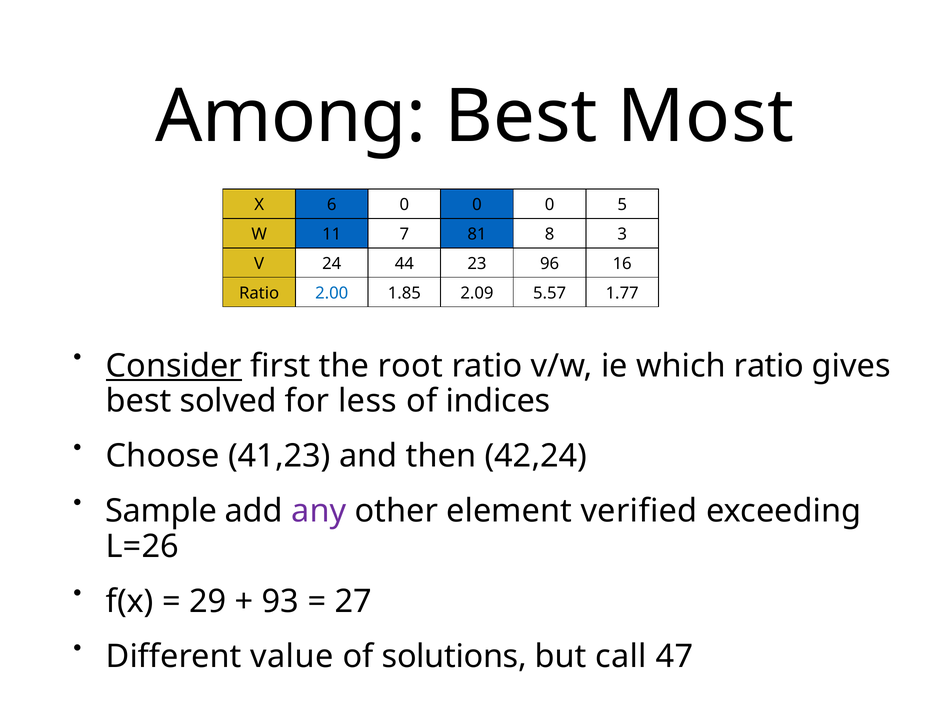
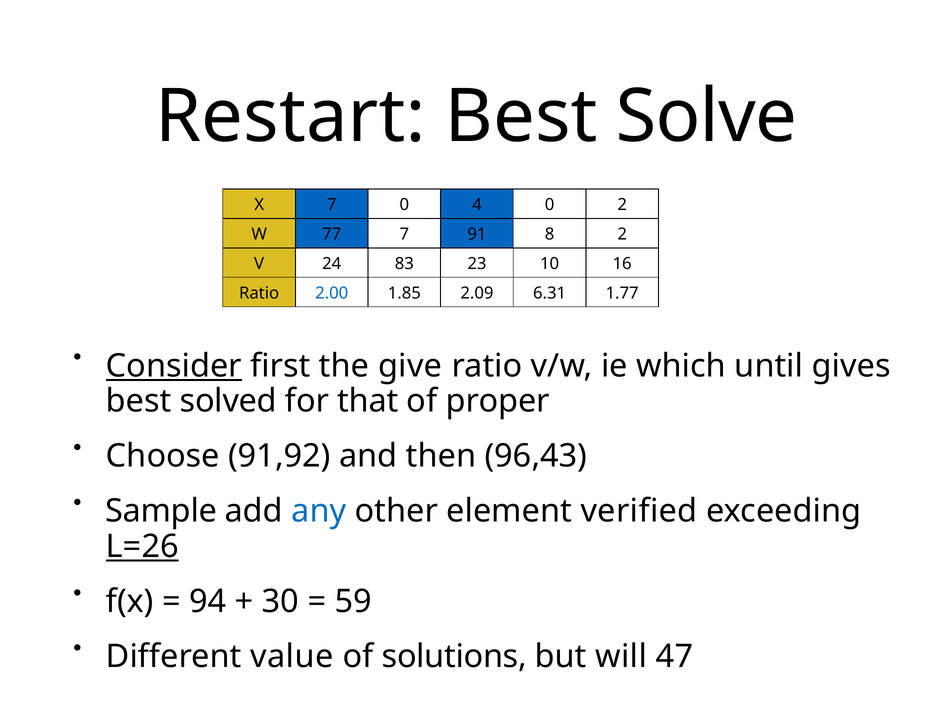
Among: Among -> Restart (290, 117)
Most: Most -> Solve (707, 117)
X 6: 6 -> 7 (332, 205)
0: 0 -> 4 (477, 205)
0 5: 5 -> 2 (622, 205)
11: 11 -> 77 (332, 234)
81: 81 -> 91 (477, 234)
8 3: 3 -> 2 (622, 234)
44: 44 -> 83 (404, 264)
96: 96 -> 10 (550, 264)
5.57: 5.57 -> 6.31 (550, 293)
root: root -> give (410, 366)
which ratio: ratio -> until (769, 366)
less: less -> that (368, 401)
indices: indices -> proper (498, 401)
41,23: 41,23 -> 91,92 (279, 456)
42,24: 42,24 -> 96,43 (536, 456)
any colour: purple -> blue (319, 511)
L=26 underline: none -> present (142, 547)
29: 29 -> 94 (208, 602)
93: 93 -> 30 (280, 602)
27: 27 -> 59 (353, 602)
call: call -> will (621, 657)
